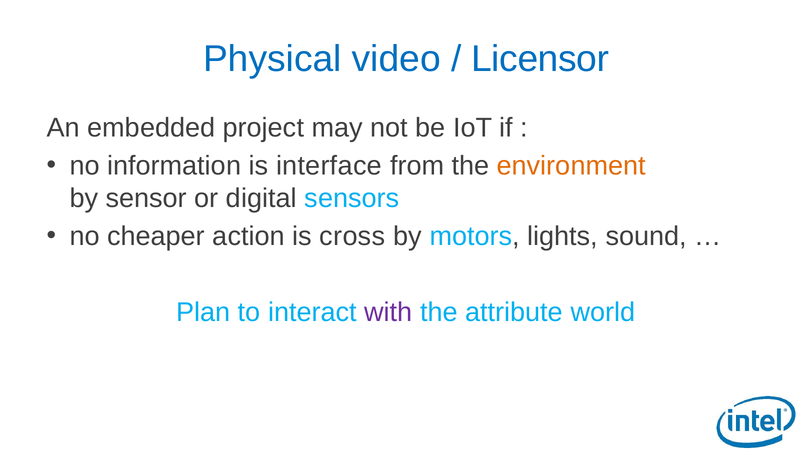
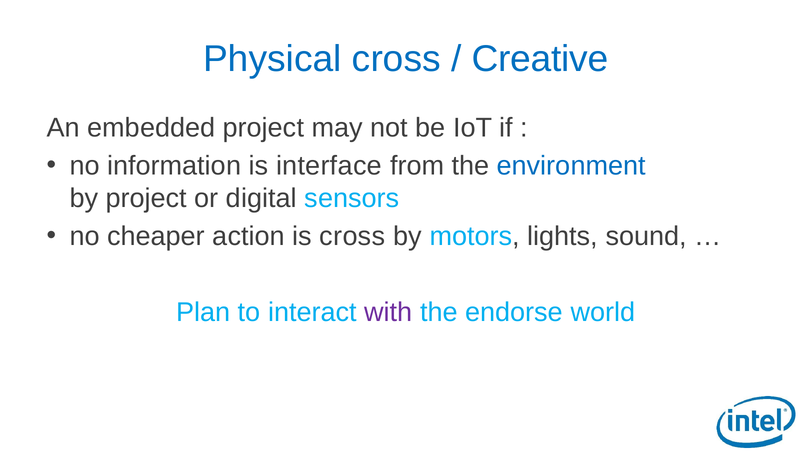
Physical video: video -> cross (396, 59)
Licensor: Licensor -> Creative (540, 59)
environment colour: orange -> blue (571, 166)
by sensor: sensor -> project (146, 198)
attribute: attribute -> endorse (514, 312)
